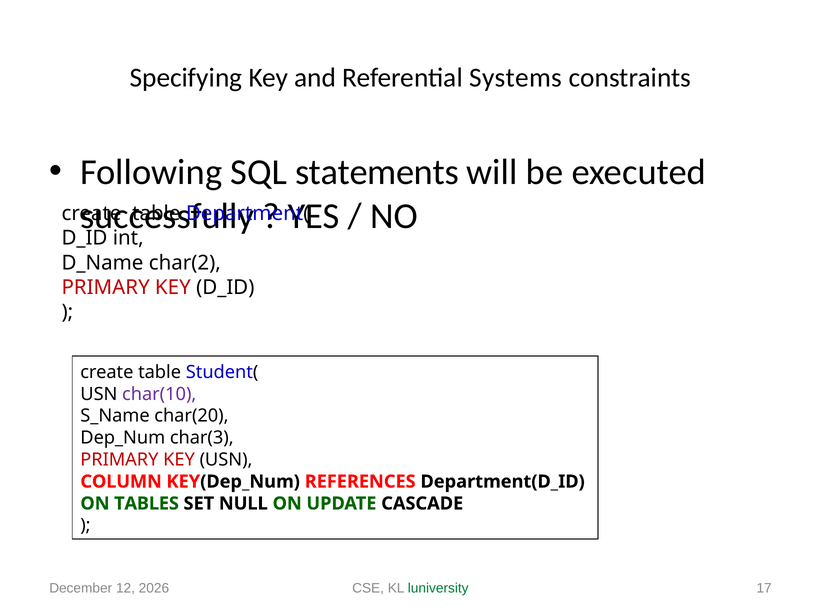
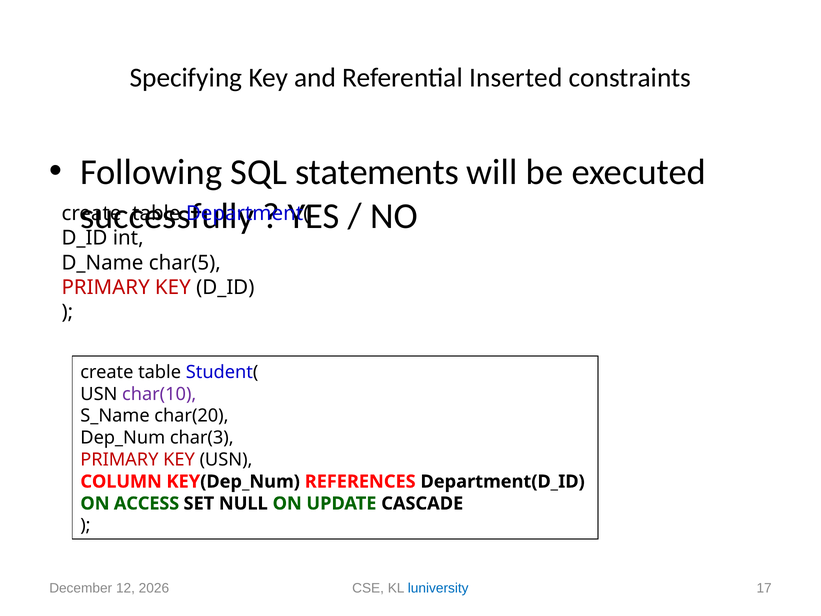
Systems: Systems -> Inserted (516, 78)
char(2: char(2 -> char(5 (185, 263)
TABLES: TABLES -> ACCESS (147, 503)
luniversity colour: green -> blue (438, 588)
